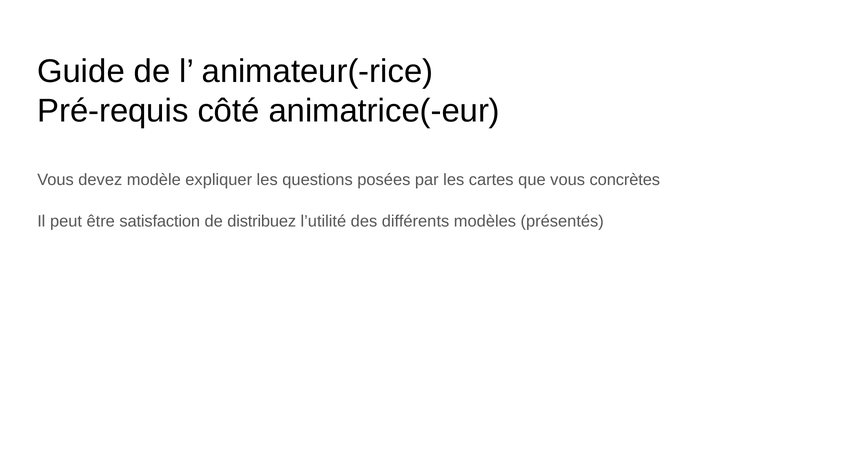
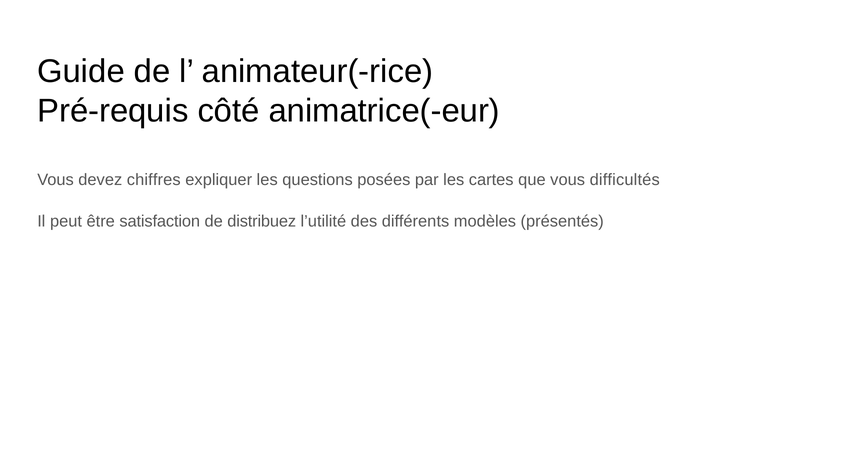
modèle: modèle -> chiffres (154, 180)
concrètes: concrètes -> difficultés (625, 180)
